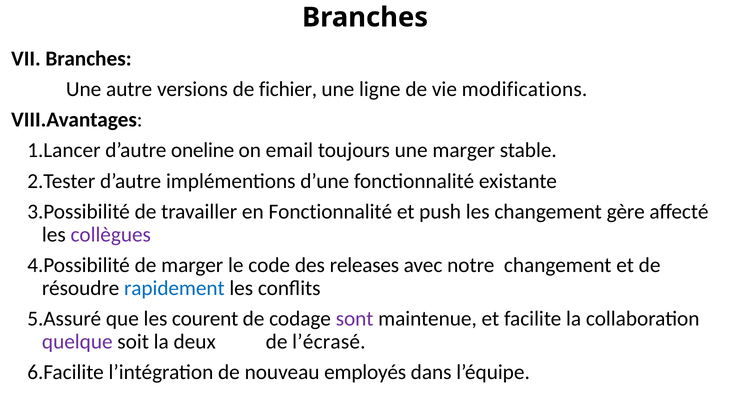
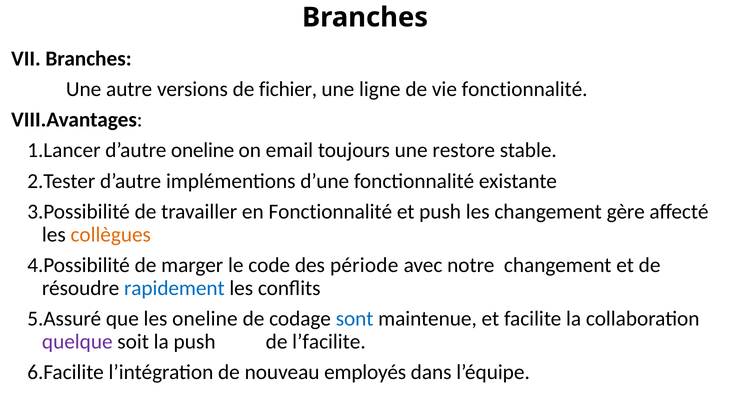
vie modifications: modifications -> fonctionnalité (525, 89)
une marger: marger -> restore (464, 150)
collègues colour: purple -> orange (111, 234)
releases: releases -> période (364, 265)
les courent: courent -> oneline (205, 318)
sont colour: purple -> blue (355, 318)
la deux: deux -> push (195, 341)
l’écrasé: l’écrasé -> l’facilite (329, 341)
